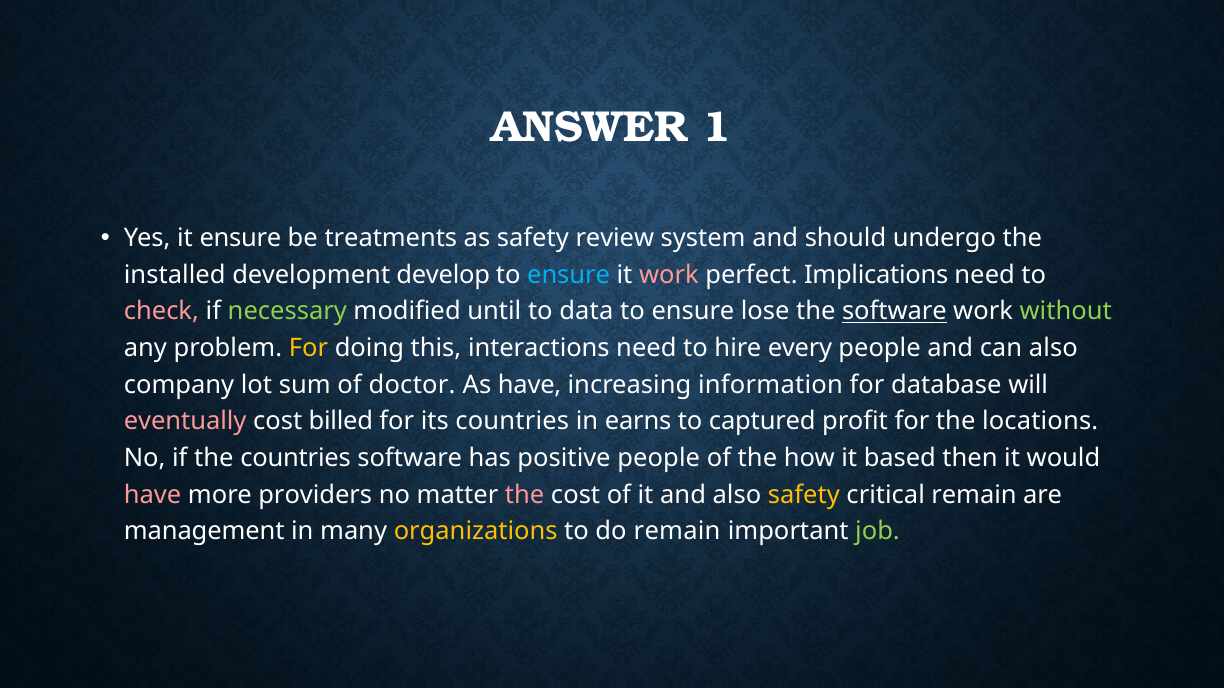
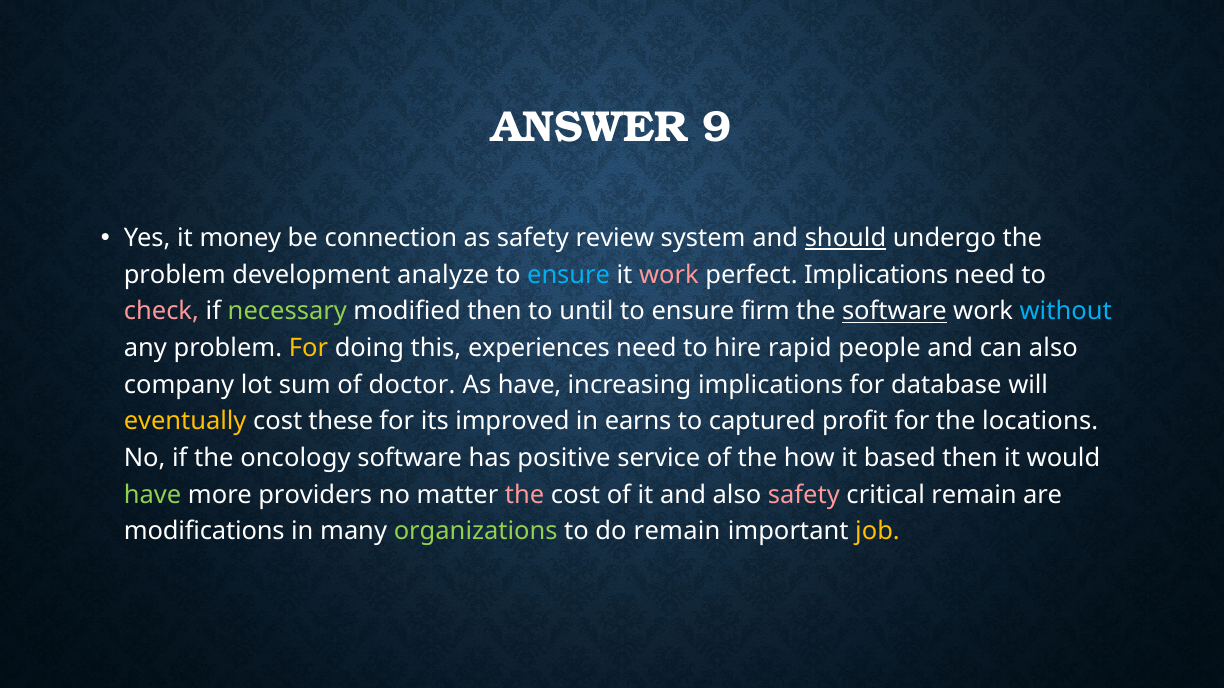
1: 1 -> 9 (717, 127)
it ensure: ensure -> money (240, 238)
treatments: treatments -> connection (391, 238)
should underline: none -> present (845, 238)
installed: installed -> problem (175, 275)
develop: develop -> analyze (443, 275)
modified until: until -> then (494, 312)
data: data -> until (586, 312)
lose: lose -> firm (765, 312)
without colour: light green -> light blue (1066, 312)
interactions: interactions -> experiences (539, 348)
every: every -> rapid (800, 348)
increasing information: information -> implications (771, 385)
eventually colour: pink -> yellow (185, 422)
billed: billed -> these (341, 422)
its countries: countries -> improved (512, 422)
the countries: countries -> oncology (295, 459)
positive people: people -> service (659, 459)
have colour: pink -> light green (153, 495)
safety colour: yellow -> pink (804, 495)
management: management -> modifications (204, 532)
organizations colour: yellow -> light green (476, 532)
job colour: light green -> yellow (877, 532)
